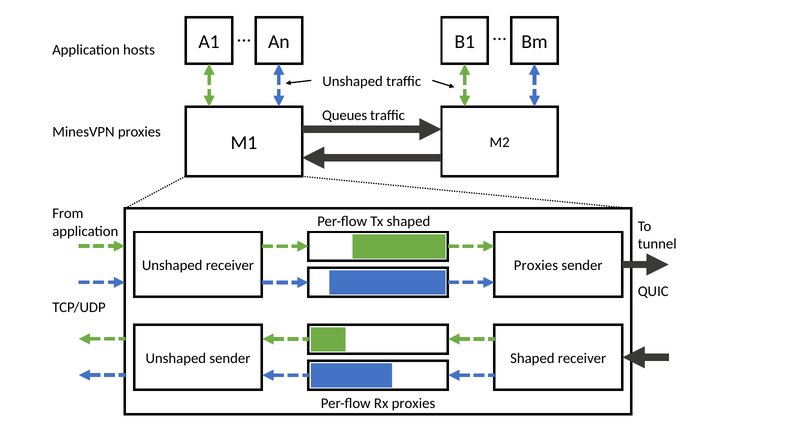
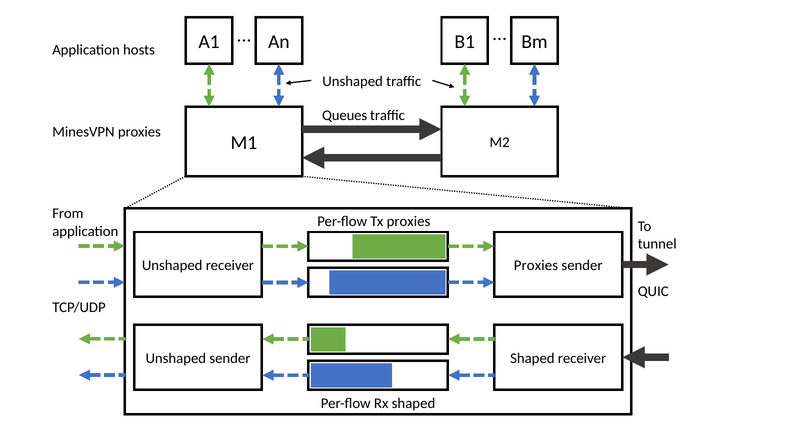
Tx shaped: shaped -> proxies (408, 222)
Rx proxies: proxies -> shaped (413, 404)
